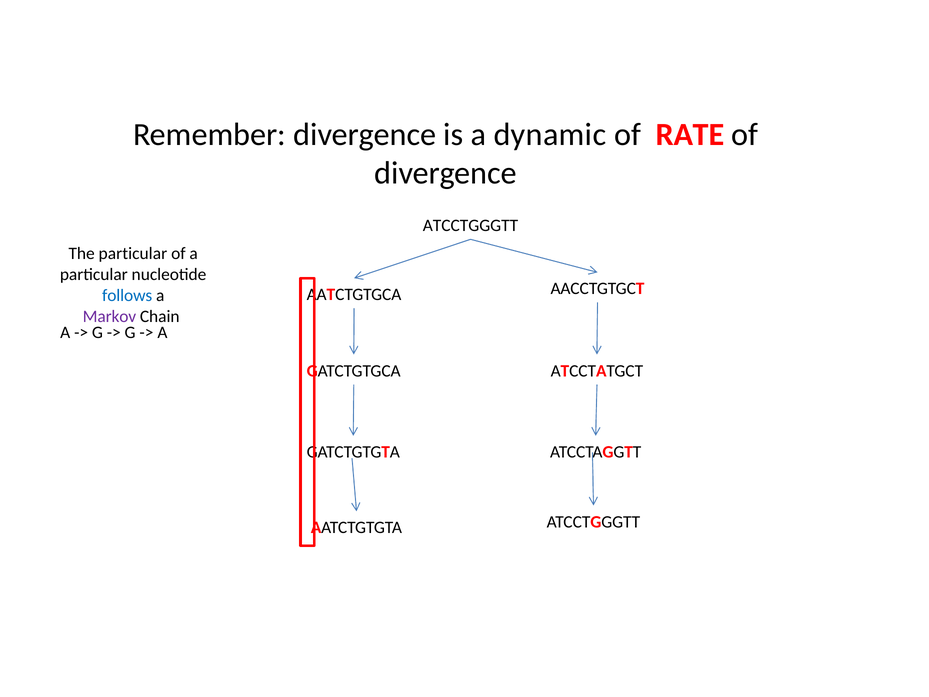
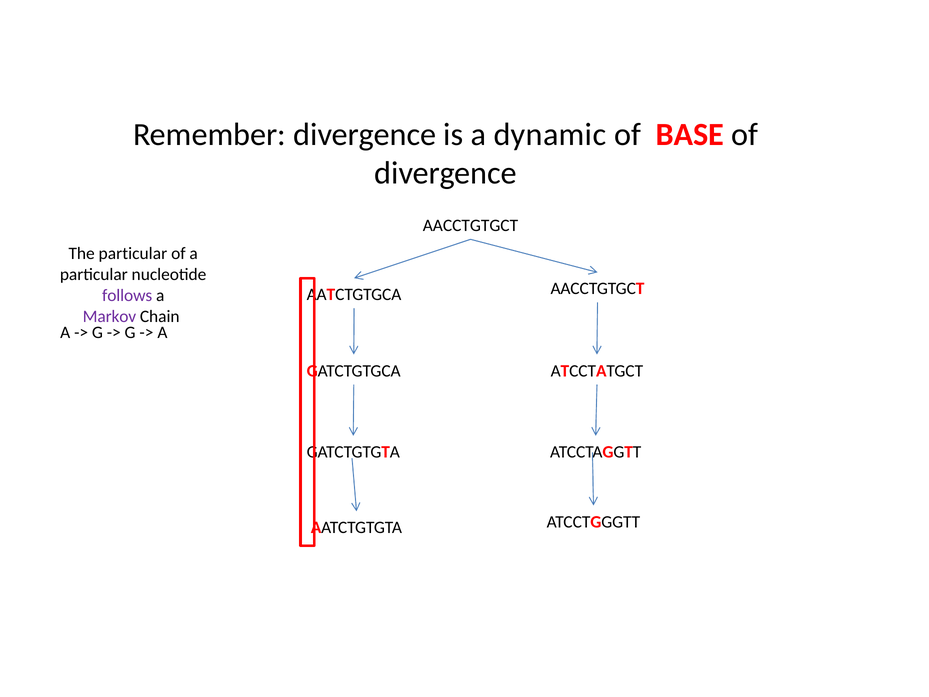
RATE: RATE -> BASE (690, 134)
ATCCTGGGTT: ATCCTGGGTT -> AACCTGTGCT (470, 225)
follows colour: blue -> purple (127, 295)
